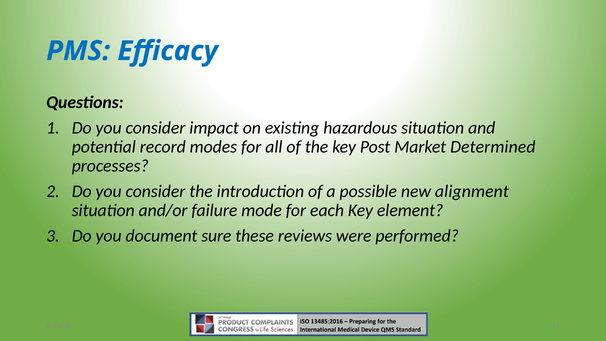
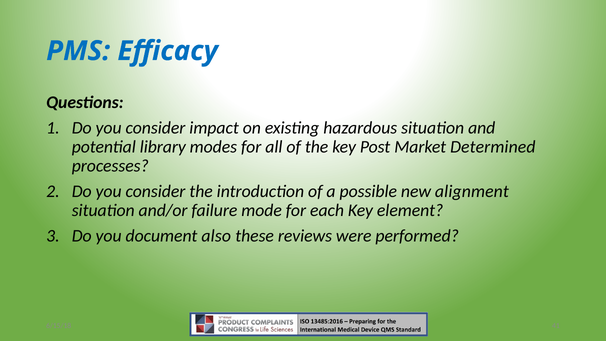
record: record -> library (163, 147)
sure: sure -> also (216, 236)
